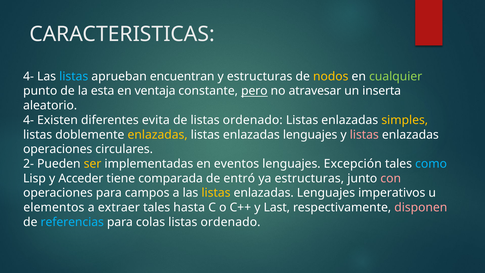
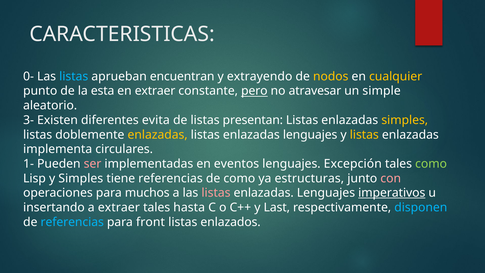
4-: 4- -> 0- (29, 76)
y estructuras: estructuras -> extrayendo (260, 76)
cualquier colour: light green -> yellow (396, 76)
en ventaja: ventaja -> extraer (155, 91)
inserta: inserta -> simple (382, 91)
4-: 4- -> 3- (29, 120)
de listas ordenado: ordenado -> presentan (253, 120)
listas colour: pink -> yellow (364, 135)
operaciones: operaciones -> implementa (58, 149)
2-: 2- -> 1- (29, 164)
ser colour: yellow -> pink (93, 164)
como colour: light blue -> light green (431, 164)
y Acceder: Acceder -> Simples (81, 178)
tiene comparada: comparada -> referencias (171, 178)
de entró: entró -> como (239, 178)
campos: campos -> muchos (147, 193)
listas colour: yellow -> pink (216, 193)
imperativos underline: none -> present (392, 193)
elementos: elementos -> insertando (54, 207)
disponen colour: pink -> light blue (421, 207)
colas: colas -> front (151, 222)
ordenado: ordenado -> enlazados (231, 222)
